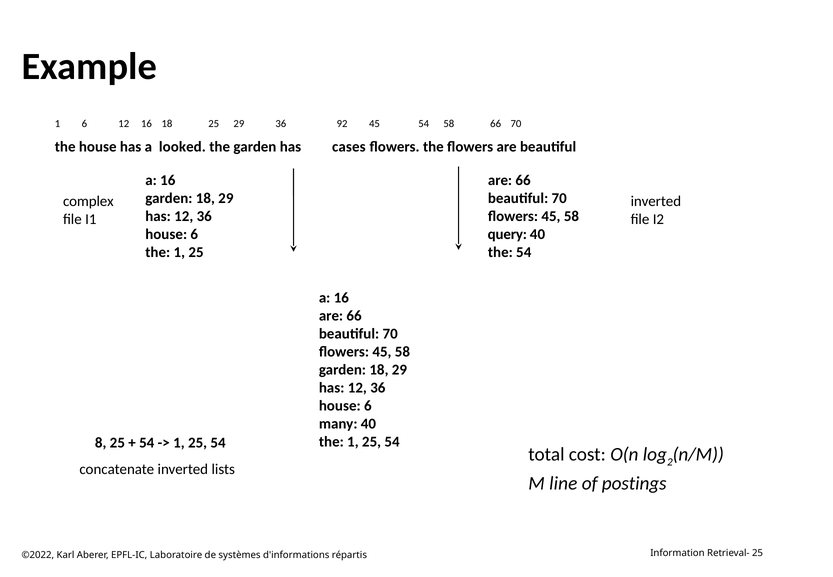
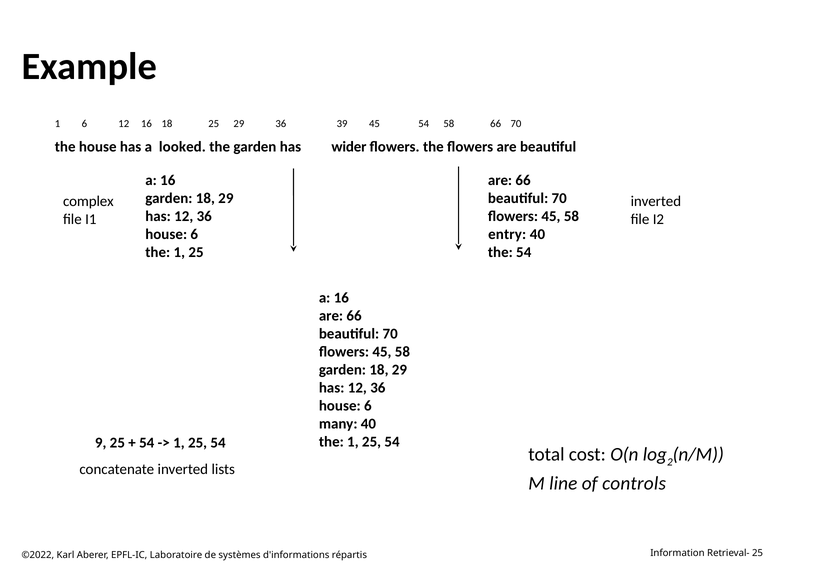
92: 92 -> 39 (342, 124)
cases: cases -> wider (349, 147)
query: query -> entry (507, 234)
8: 8 -> 9 (101, 442)
postings: postings -> controls (634, 483)
